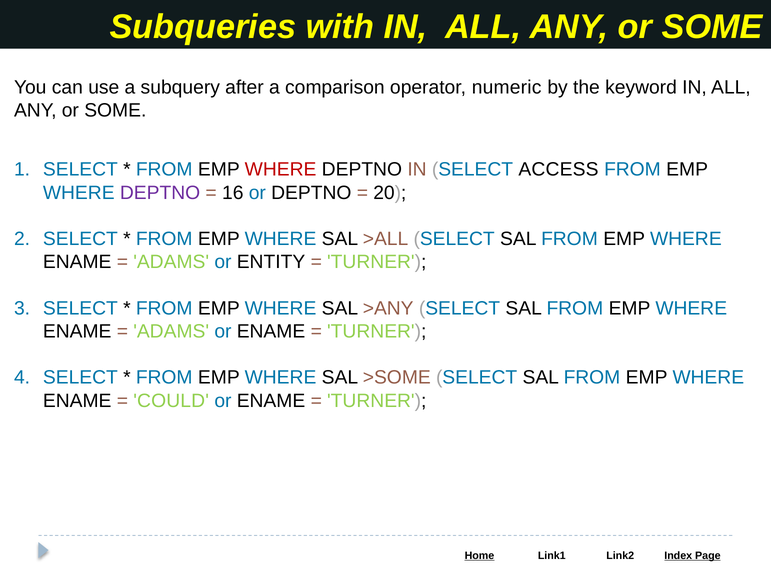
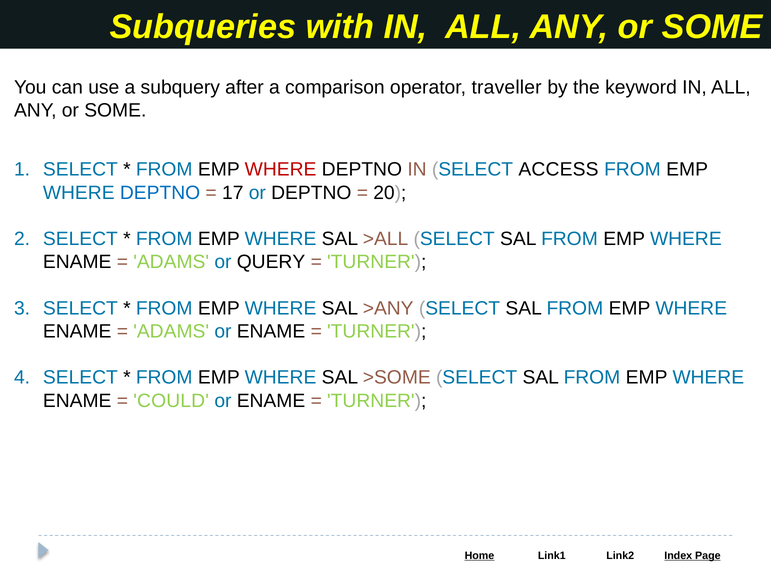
numeric: numeric -> traveller (507, 87)
DEPTNO colour: purple -> blue (160, 193)
16: 16 -> 17 (233, 193)
ENTITY: ENTITY -> QUERY (271, 262)
